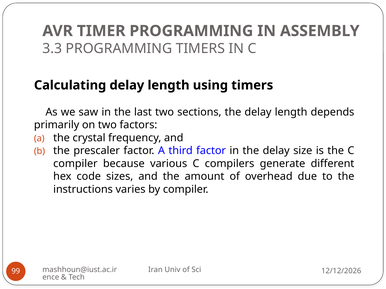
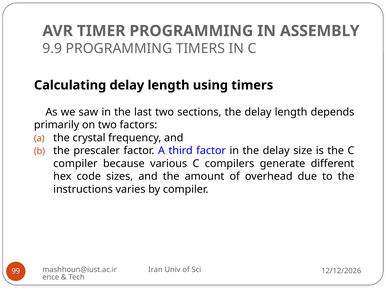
3.3: 3.3 -> 9.9 (52, 49)
